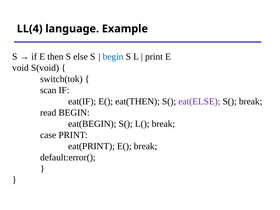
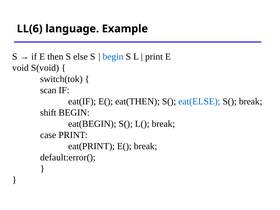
LL(4: LL(4 -> LL(6 (30, 29)
eat(ELSE colour: purple -> blue (199, 101)
read: read -> shift (48, 113)
